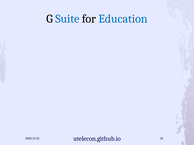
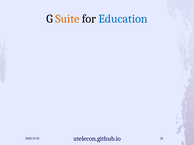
Suite colour: blue -> orange (67, 19)
